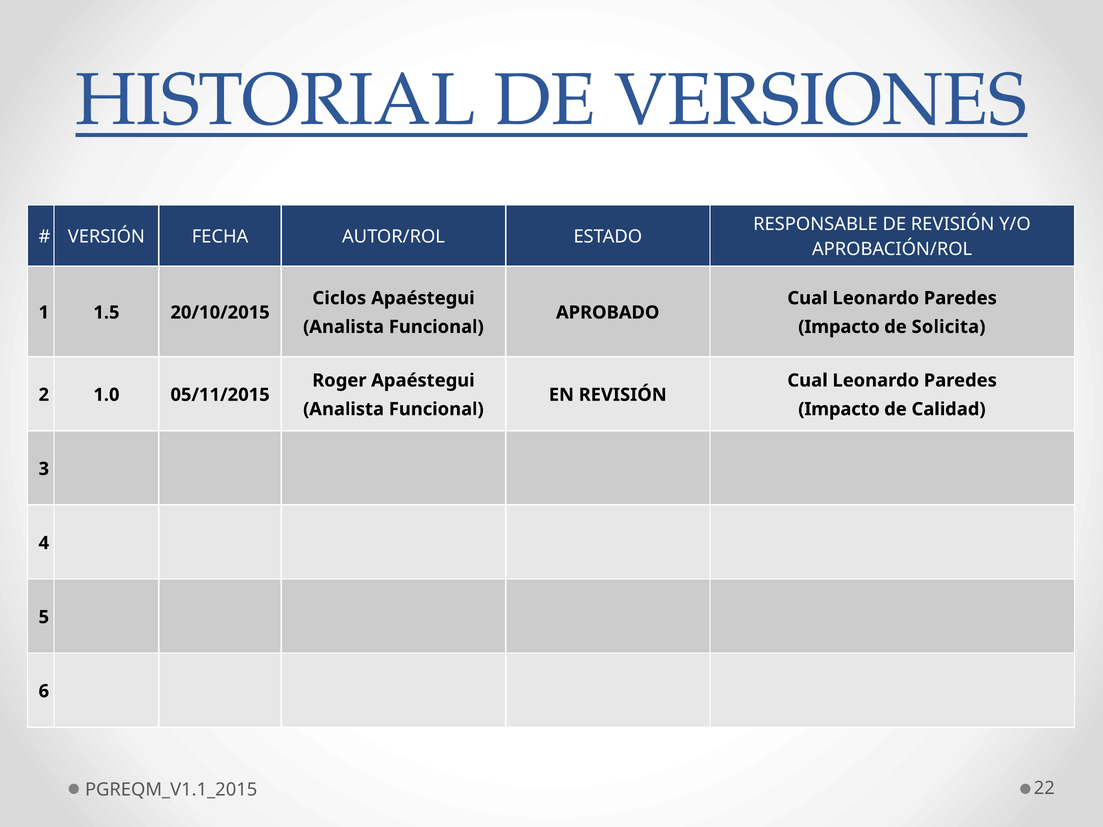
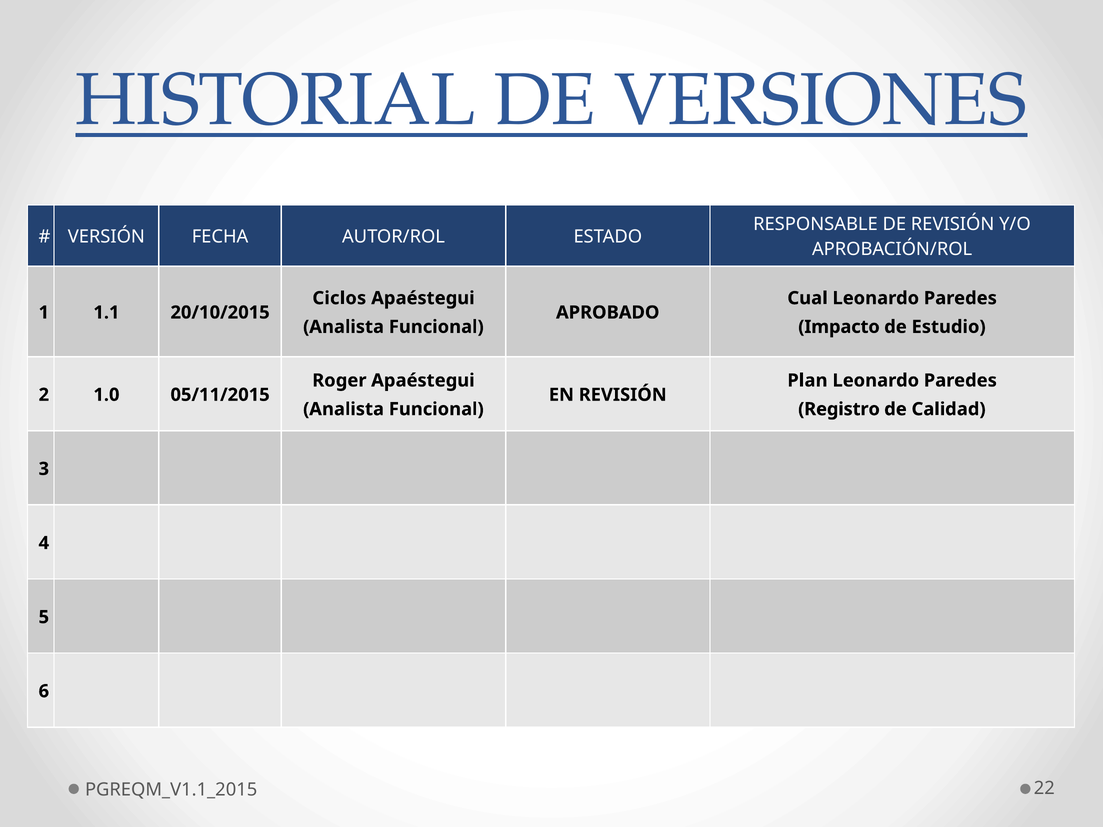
1.5: 1.5 -> 1.1 (106, 313)
Solicita: Solicita -> Estudio (949, 327)
Cual: Cual -> Plan (807, 381)
Impacto: Impacto -> Registro (839, 409)
